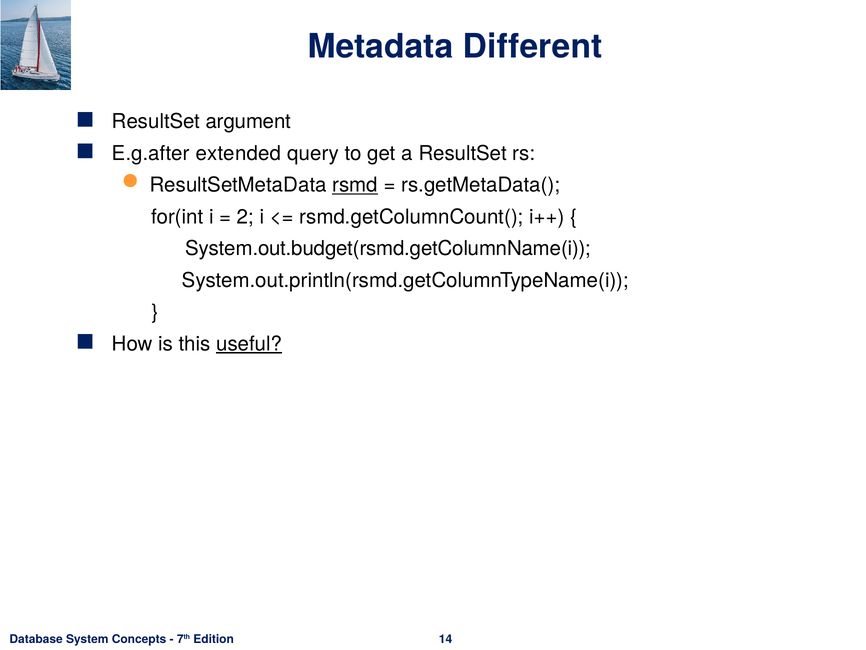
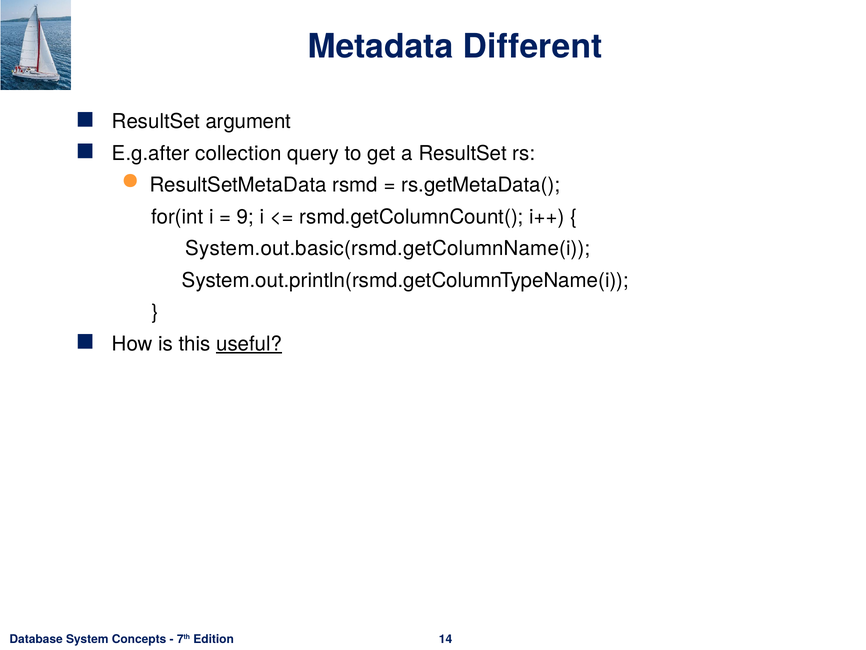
extended: extended -> collection (238, 153)
rsmd underline: present -> none (355, 185)
2: 2 -> 9 (245, 217)
System.out.budget(rsmd.getColumnName(i: System.out.budget(rsmd.getColumnName(i -> System.out.basic(rsmd.getColumnName(i (388, 248)
